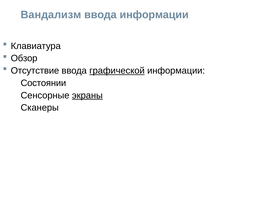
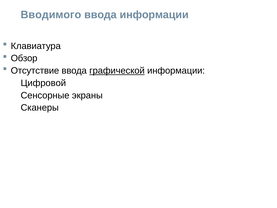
Вандализм: Вандализм -> Вводимого (51, 15)
Состоянии: Состоянии -> Цифровой (43, 83)
экраны underline: present -> none (87, 95)
